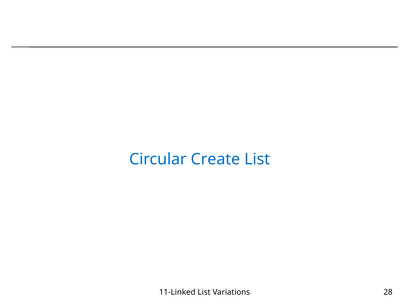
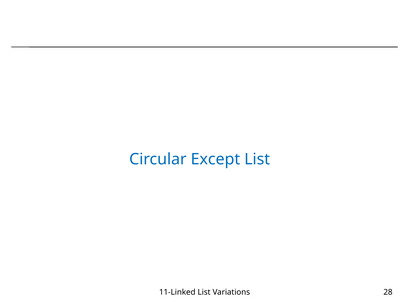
Create: Create -> Except (215, 160)
